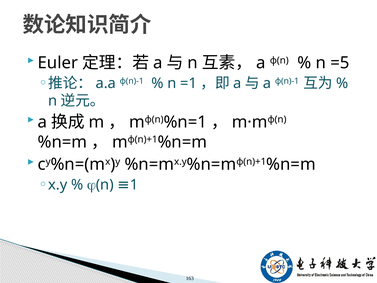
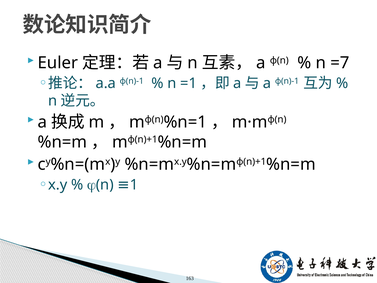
=5: =5 -> =7 (340, 63)
